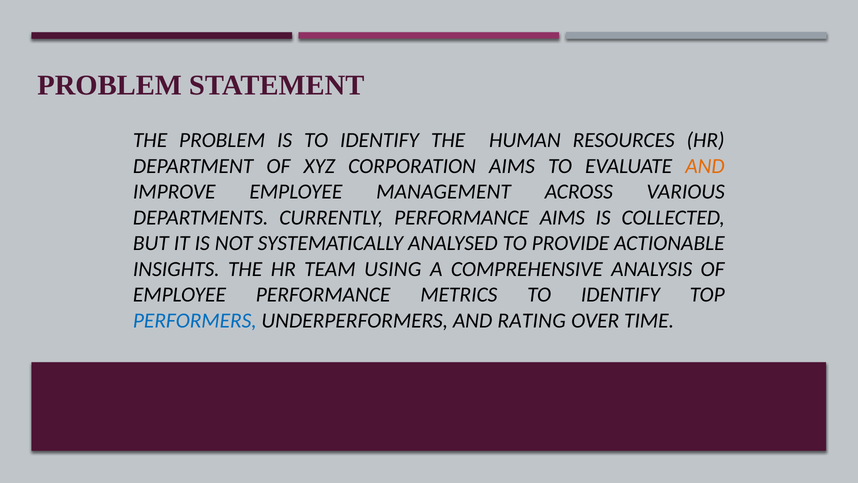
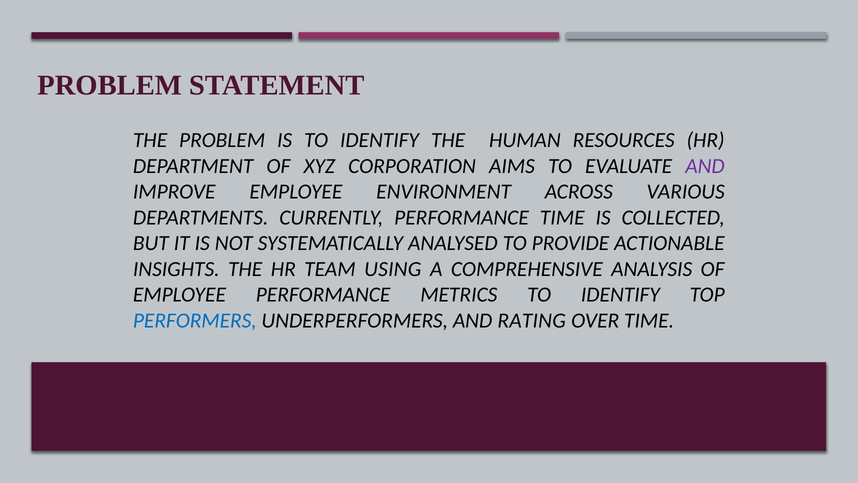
AND colour: orange -> purple (705, 166)
MANAGEMENT: MANAGEMENT -> ENVIRONMENT (444, 192)
PERFORMANCE AIMS: AIMS -> TIME (562, 217)
